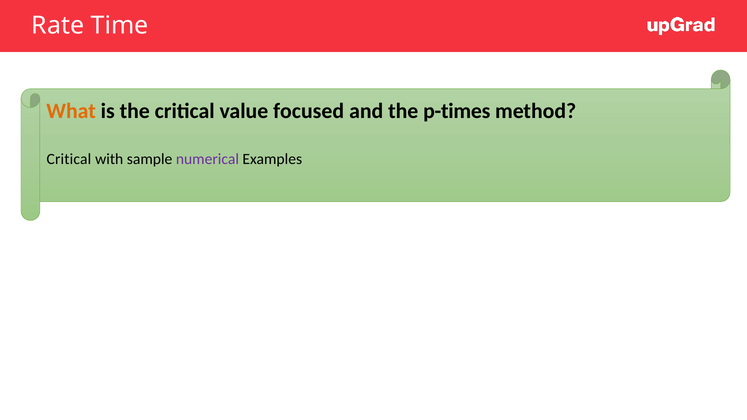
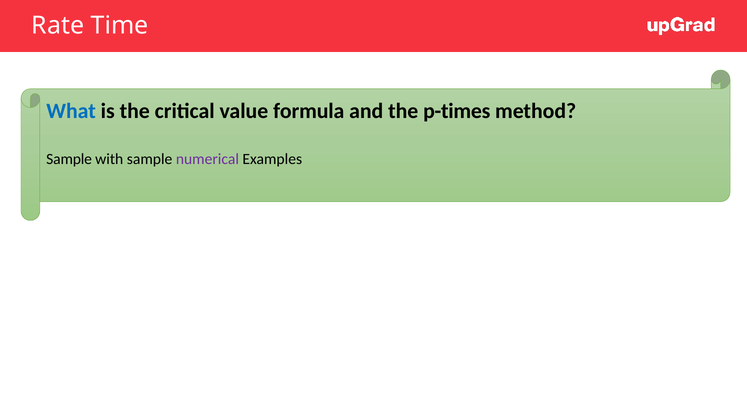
What colour: orange -> blue (71, 111)
focused: focused -> formula (309, 111)
Critical: Critical -> Sample (69, 159)
